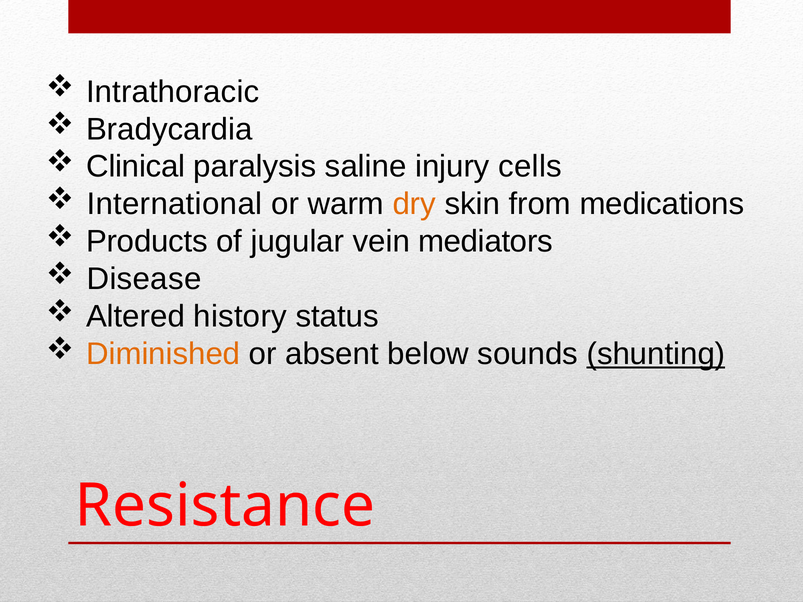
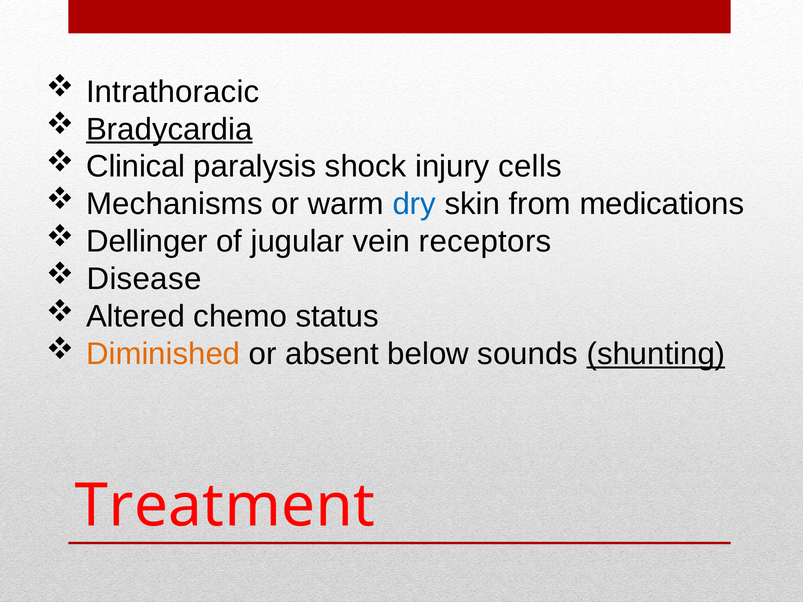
Bradycardia underline: none -> present (169, 129)
saline: saline -> shock (366, 167)
International: International -> Mechanisms (174, 204)
dry colour: orange -> blue (414, 204)
Products: Products -> Dellinger (147, 242)
mediators: mediators -> receptors (485, 242)
history: history -> chemo (240, 317)
Resistance: Resistance -> Treatment (225, 506)
